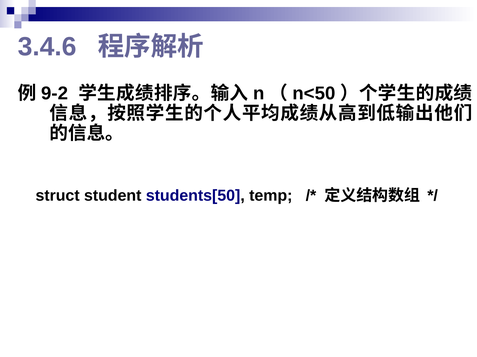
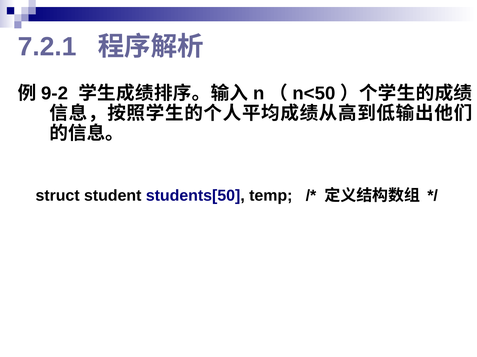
3.4.6: 3.4.6 -> 7.2.1 (47, 47)
